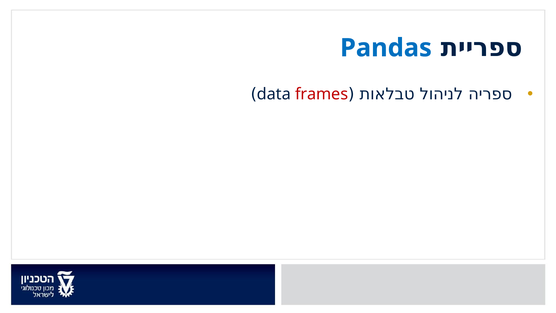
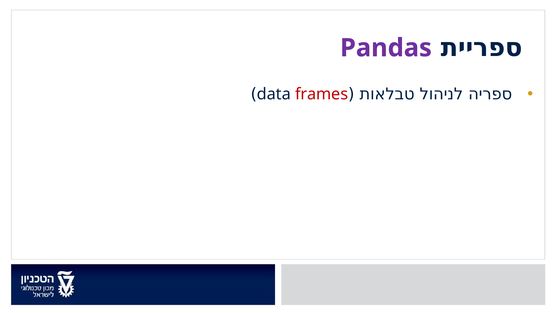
Pandas colour: blue -> purple (386, 48)
